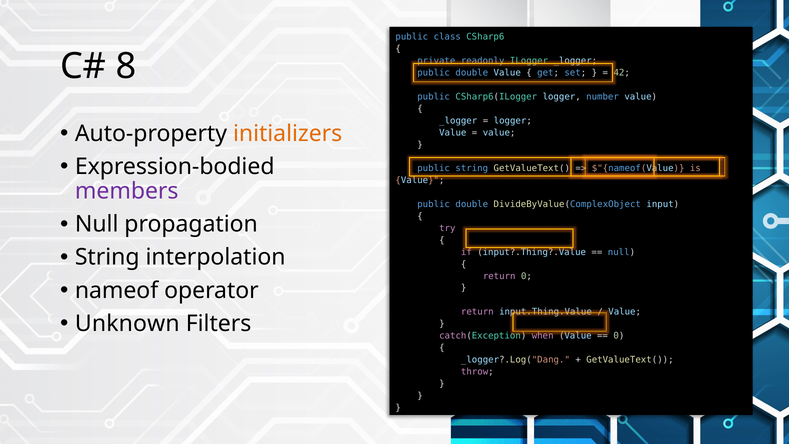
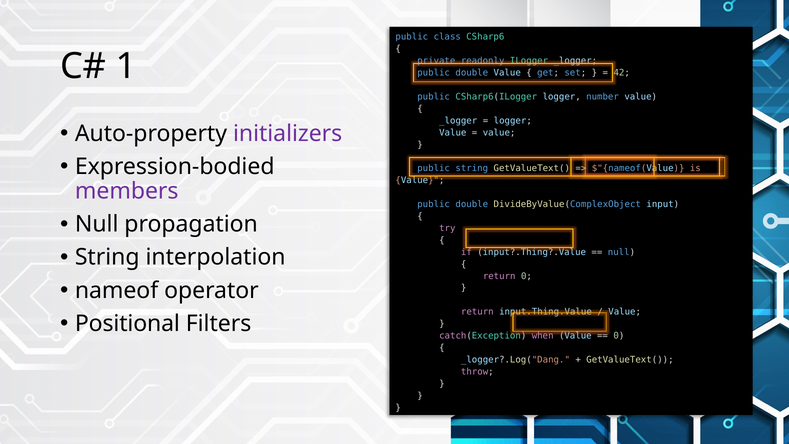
8: 8 -> 1 (126, 66)
initializers colour: orange -> purple (288, 133)
Unknown: Unknown -> Positional (127, 323)
